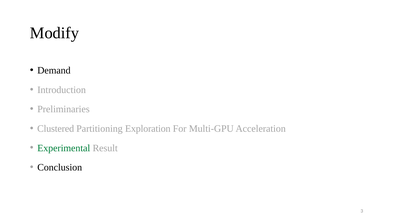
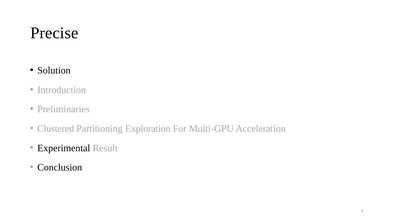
Modify: Modify -> Precise (54, 33)
Demand: Demand -> Solution (54, 70)
Experimental colour: green -> black (64, 148)
